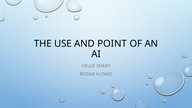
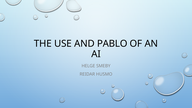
POINT: POINT -> PABLO (112, 44)
